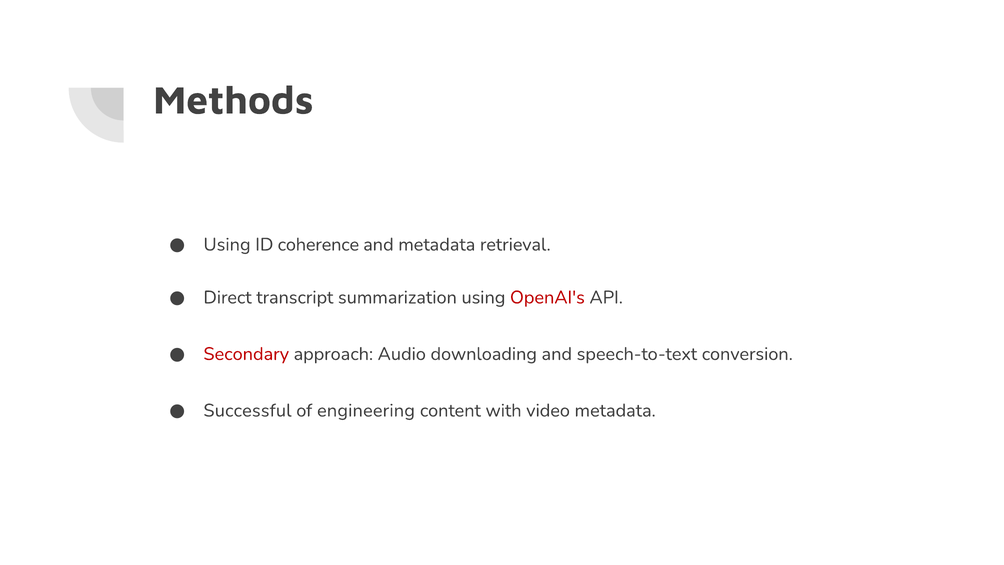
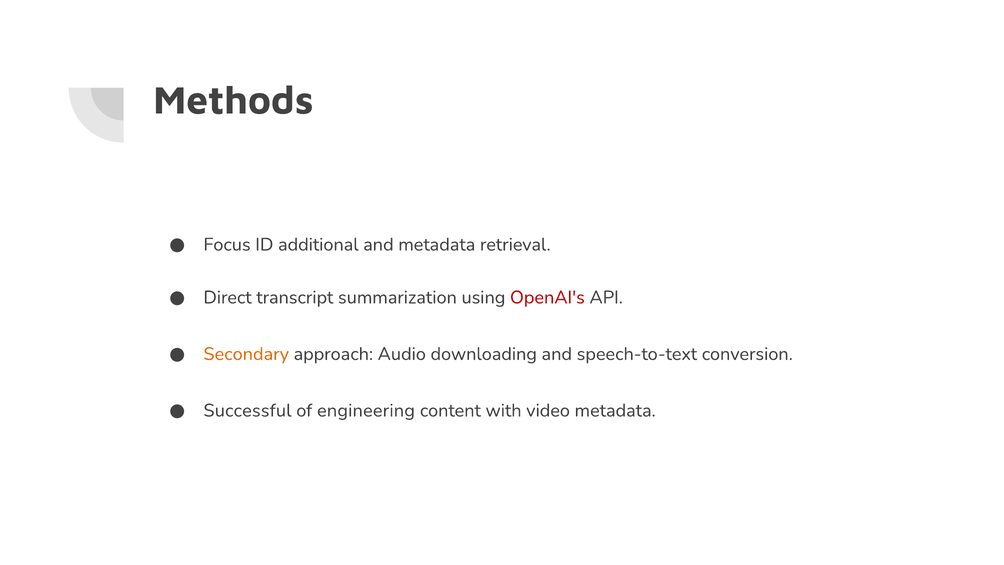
Using: Using -> Focus (227, 244)
coherence: coherence -> additional (318, 244)
Secondary colour: red -> orange (246, 354)
